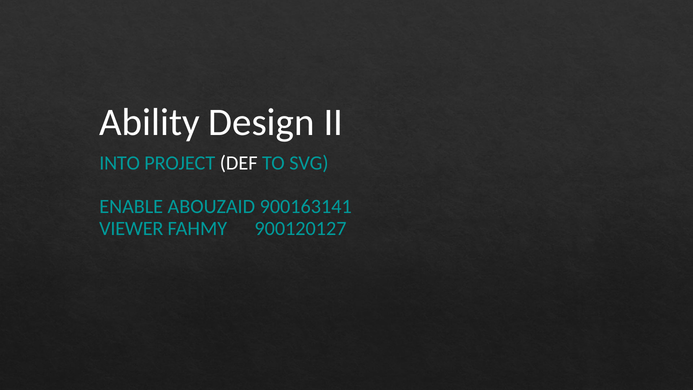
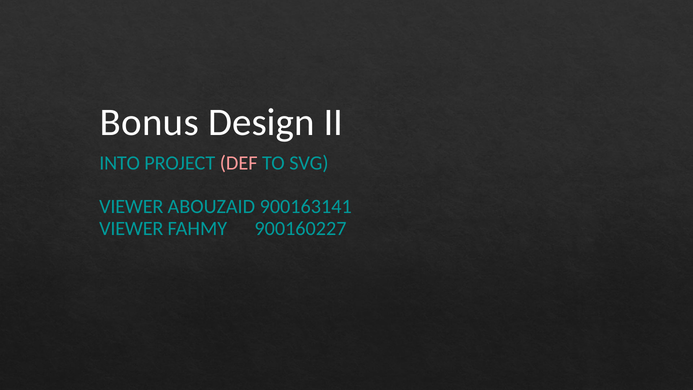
Ability: Ability -> Bonus (149, 122)
DEF colour: white -> pink (239, 163)
ENABLE: ENABLE -> VIEWER (131, 207)
900120127: 900120127 -> 900160227 (300, 229)
